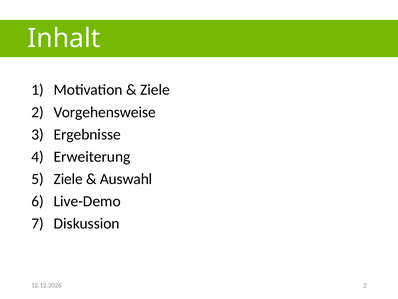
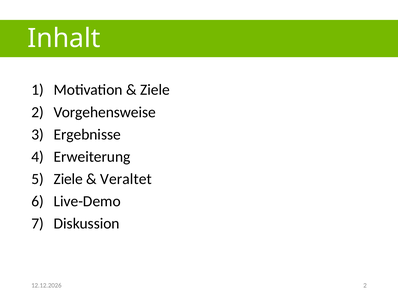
Auswahl: Auswahl -> Veraltet (126, 179)
